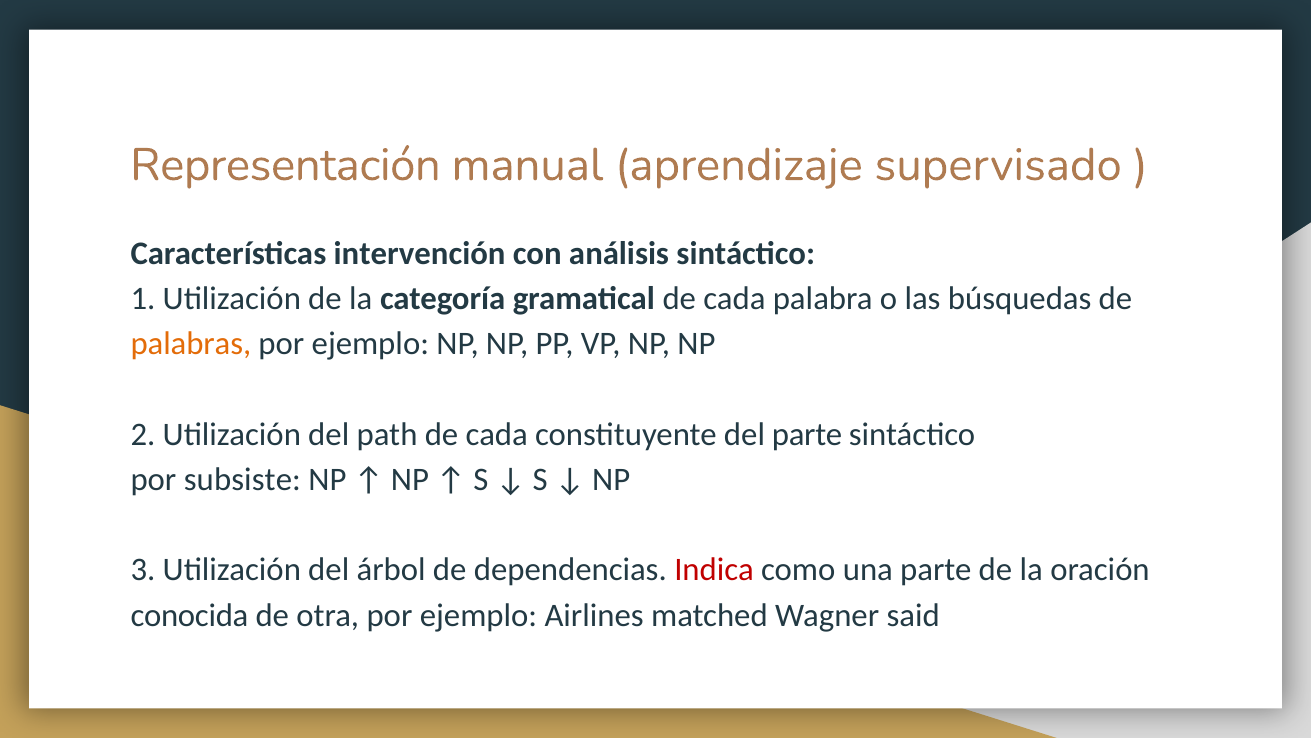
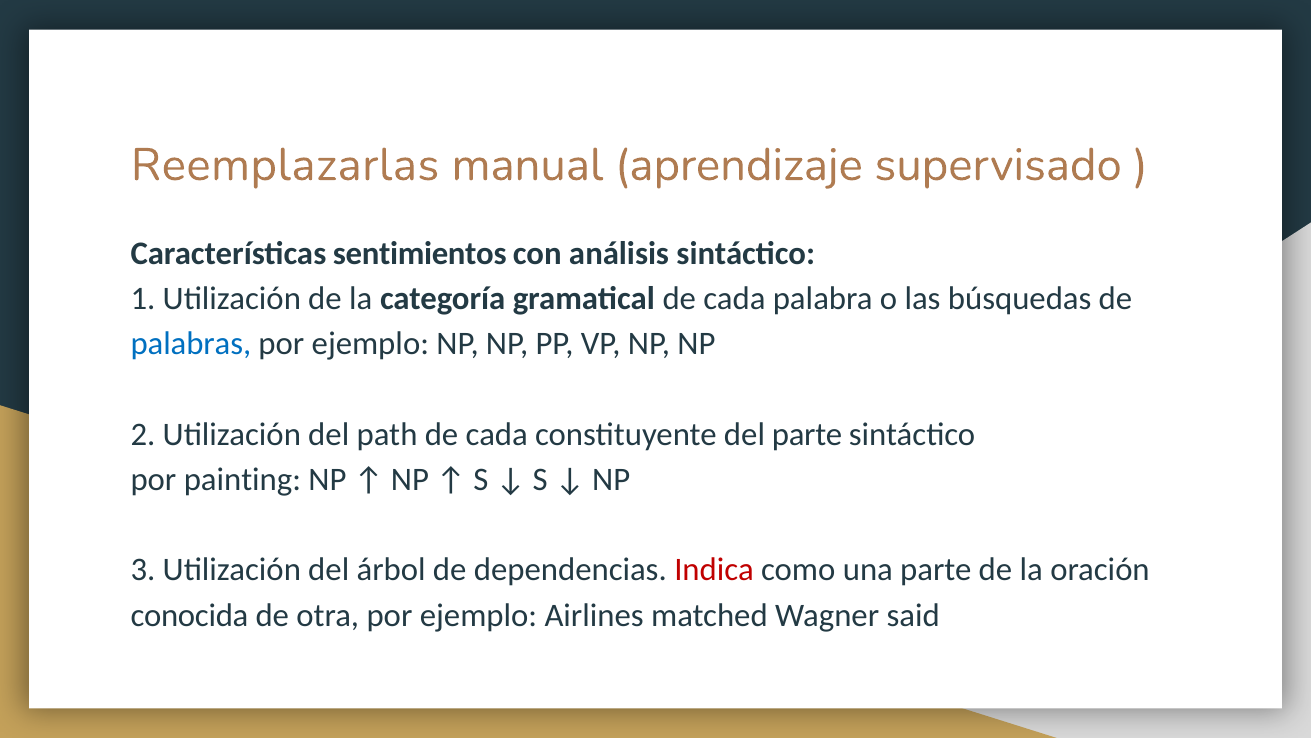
Representación: Representación -> Reemplazarlas (285, 165)
intervención: intervención -> sentimientos (420, 253)
palabras colour: orange -> blue (191, 344)
subsiste: subsiste -> painting (242, 479)
